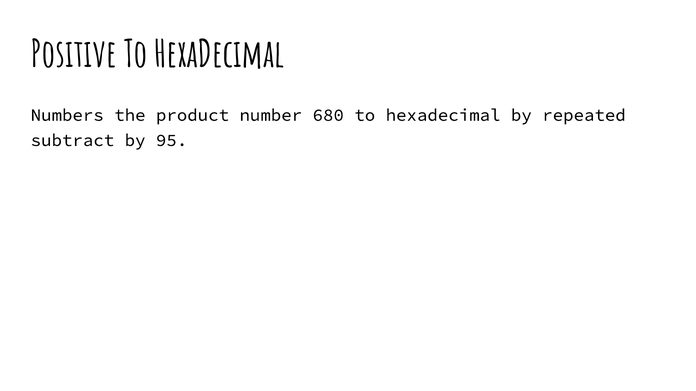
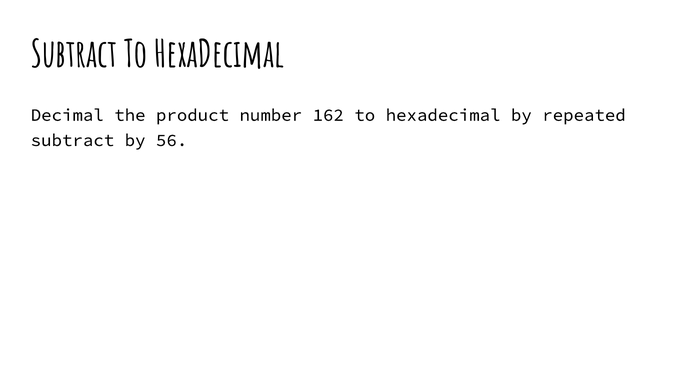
Positive: Positive -> Subtract (74, 55)
Numbers: Numbers -> Decimal (67, 115)
680: 680 -> 162 (328, 115)
95: 95 -> 56 (172, 140)
